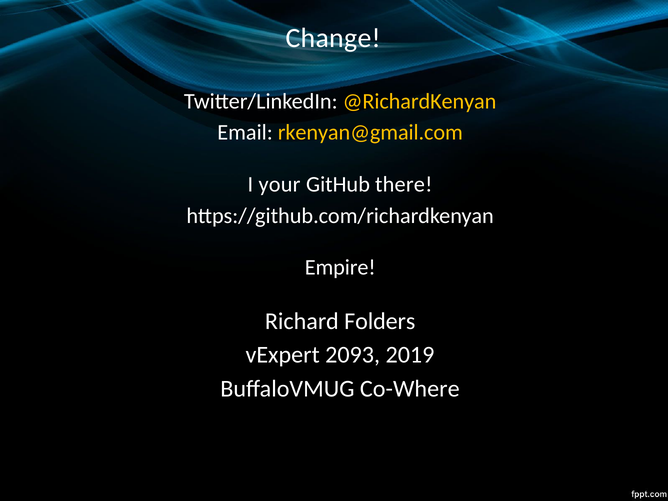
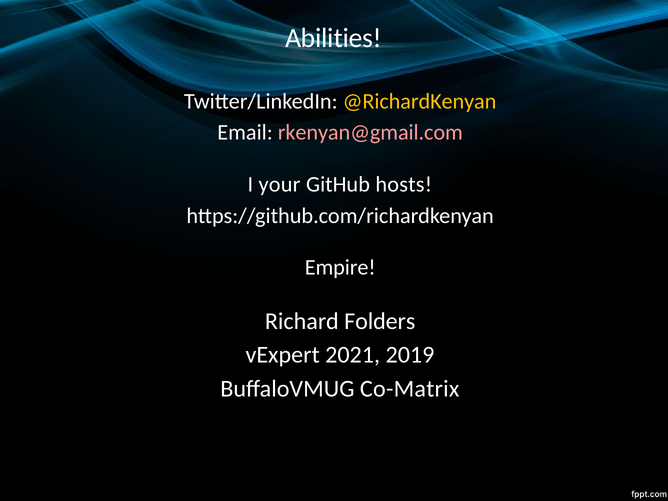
Change: Change -> Abilities (333, 38)
rkenyan@gmail.com colour: yellow -> pink (370, 133)
there: there -> hosts (404, 185)
2093: 2093 -> 2021 (353, 355)
Co-Where: Co-Where -> Co-Matrix (410, 389)
